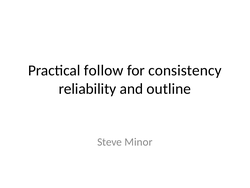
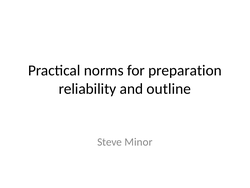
follow: follow -> norms (104, 70)
consistency: consistency -> preparation (185, 70)
